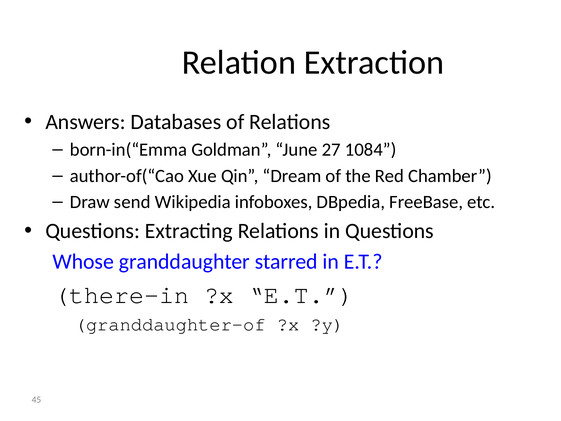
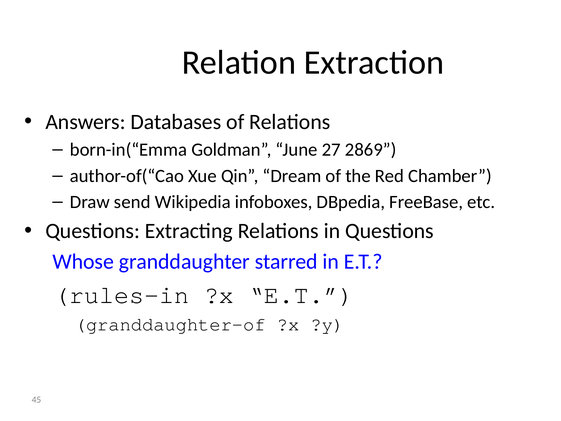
1084: 1084 -> 2869 (371, 150)
there-in: there-in -> rules-in (122, 295)
